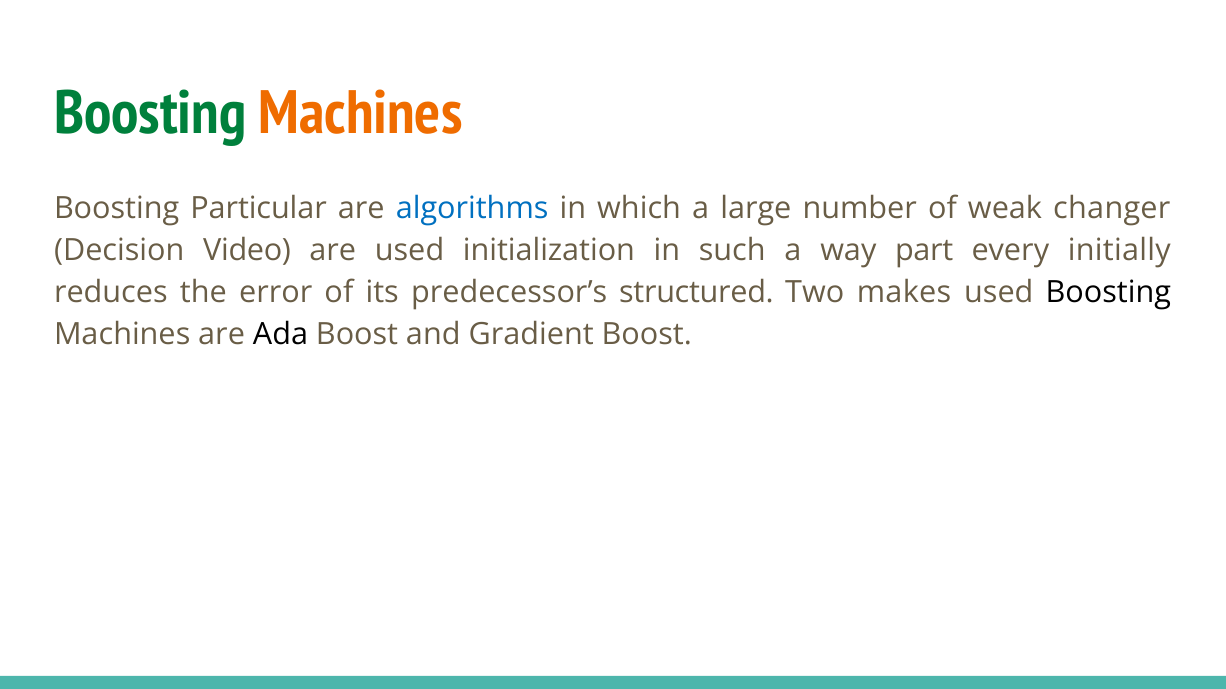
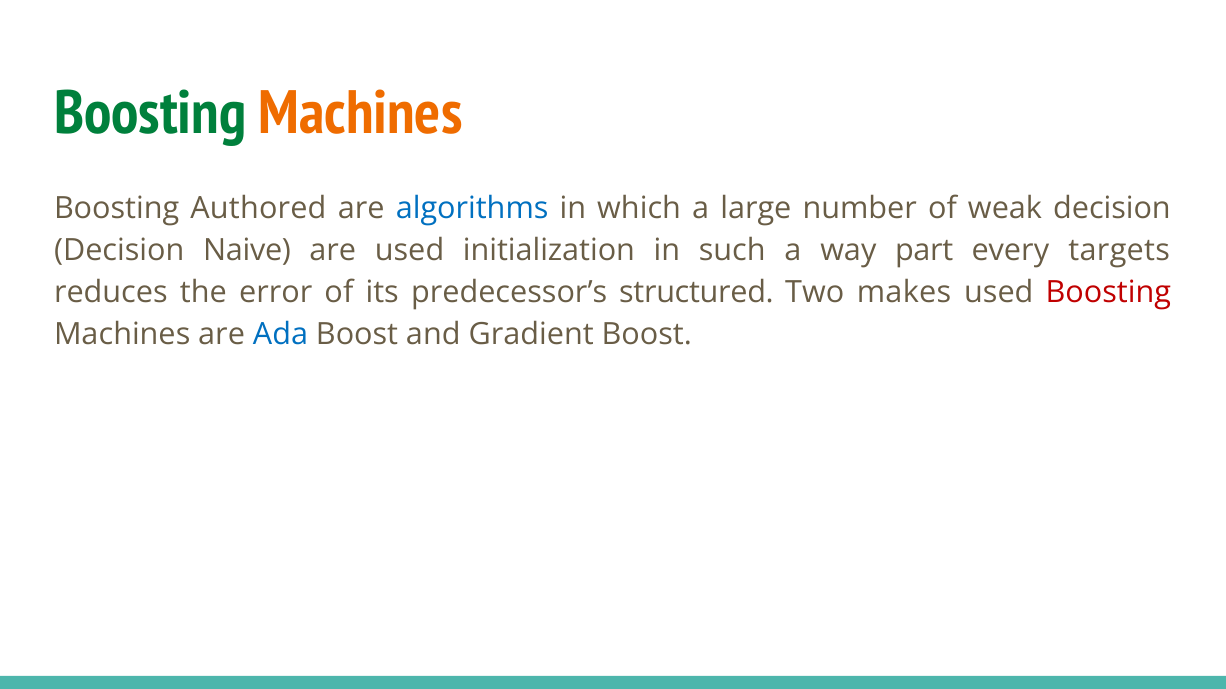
Particular: Particular -> Authored (258, 208)
weak changer: changer -> decision (1112, 208)
Video: Video -> Naive (247, 250)
initially: initially -> targets (1119, 250)
Boosting colour: black -> red (1108, 293)
Ada colour: black -> blue (280, 335)
